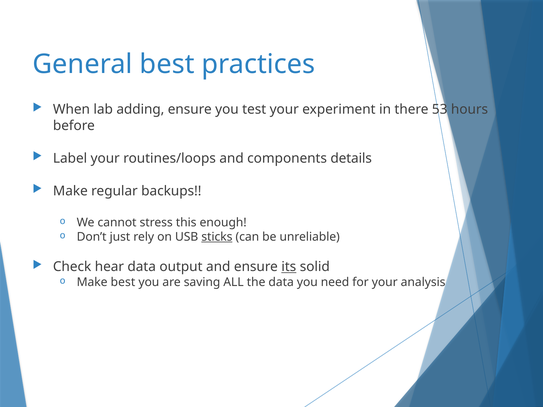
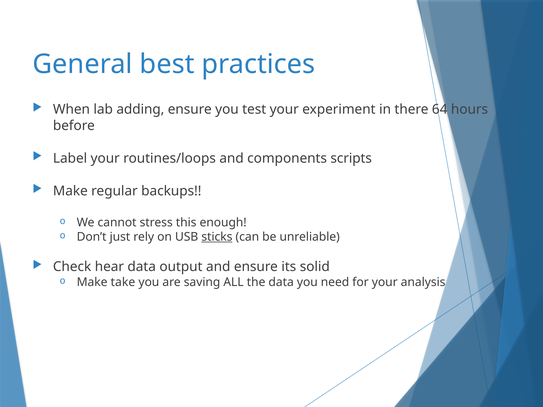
53: 53 -> 64 (440, 110)
details: details -> scripts (351, 158)
its underline: present -> none (289, 267)
Make best: best -> take (123, 282)
